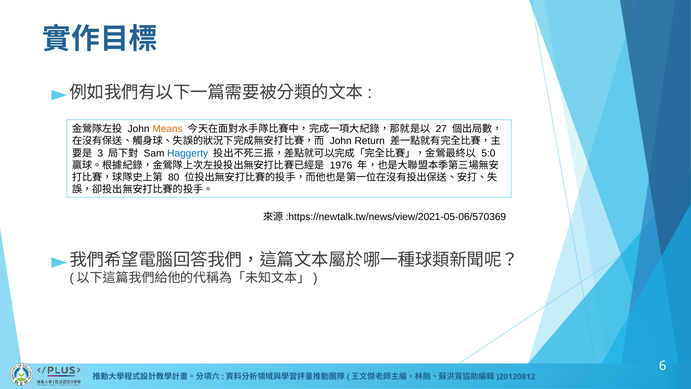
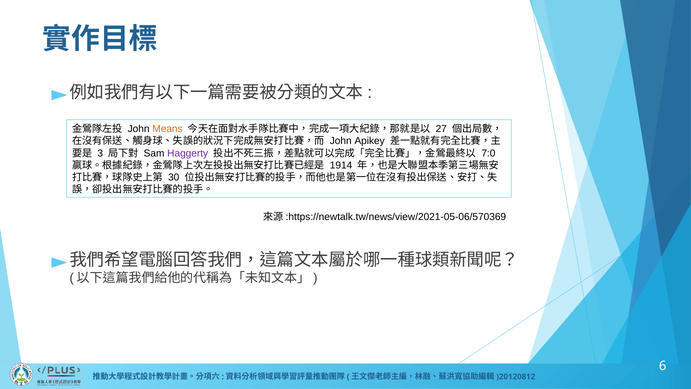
Return: Return -> Apikey (370, 141)
Haggerty colour: blue -> purple (188, 153)
5:0: 5:0 -> 7:0 (488, 153)
1976: 1976 -> 1914 (341, 165)
80: 80 -> 30 (174, 177)
